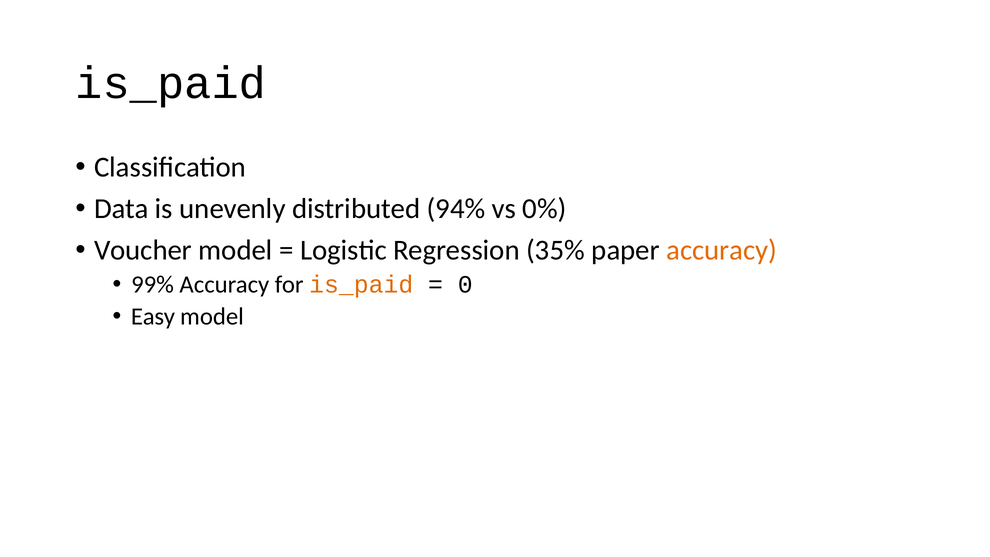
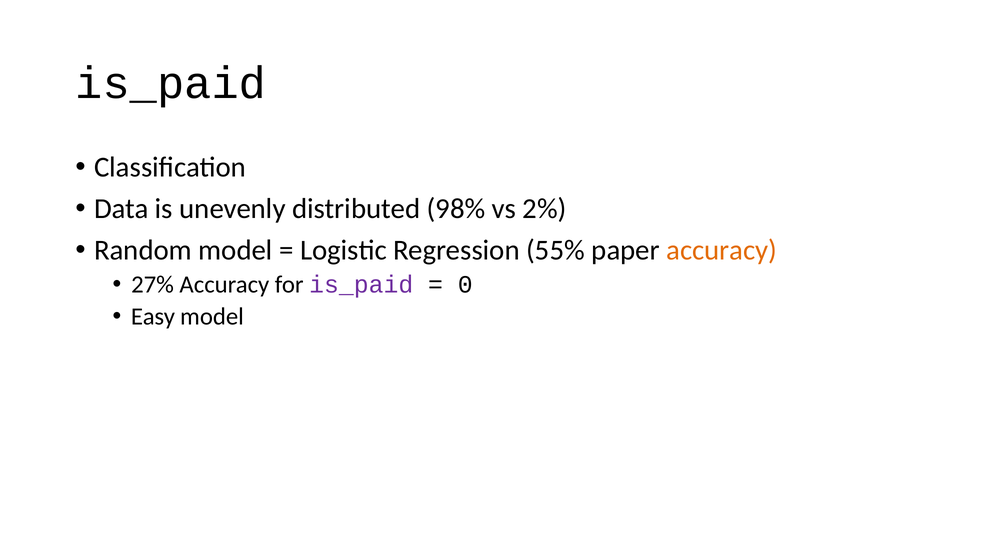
94%: 94% -> 98% (456, 209)
0%: 0% -> 2% (544, 209)
Voucher: Voucher -> Random (143, 250)
35%: 35% -> 55% (556, 250)
99%: 99% -> 27% (153, 285)
is_paid colour: orange -> purple (361, 285)
